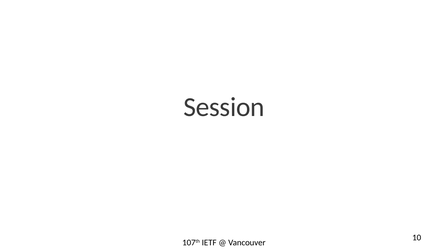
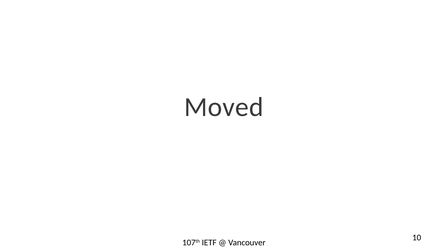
Session: Session -> Moved (224, 107)
